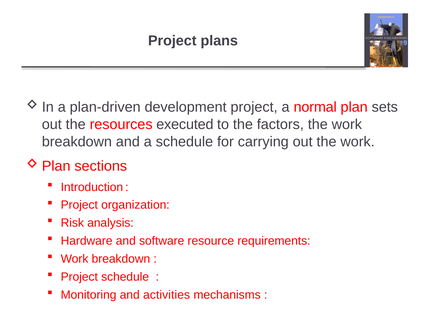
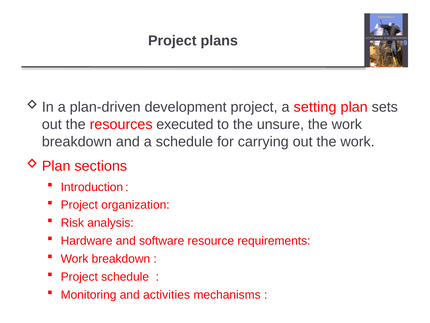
normal: normal -> setting (315, 107)
factors: factors -> unsure (280, 124)
